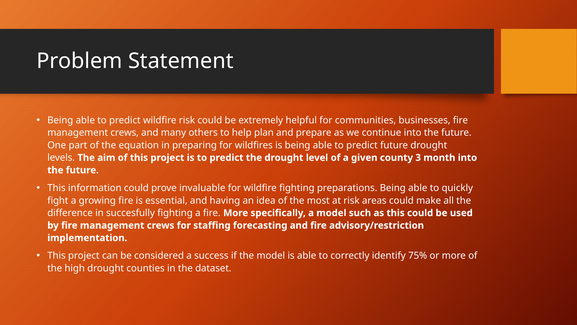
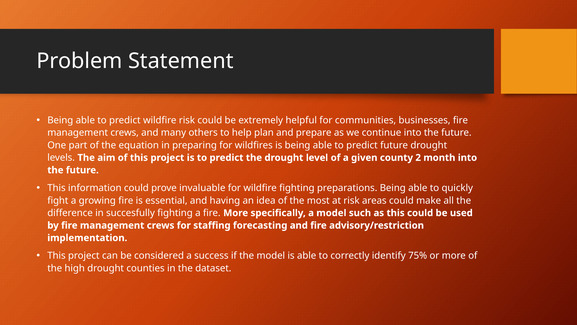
3: 3 -> 2 (418, 157)
